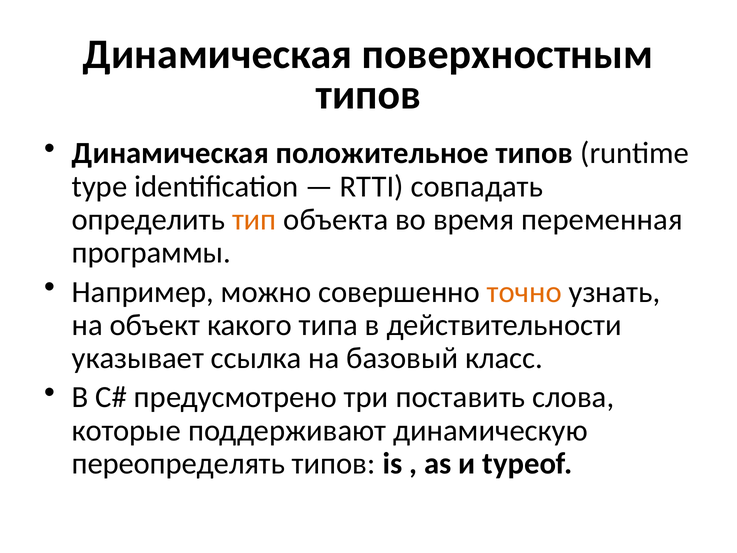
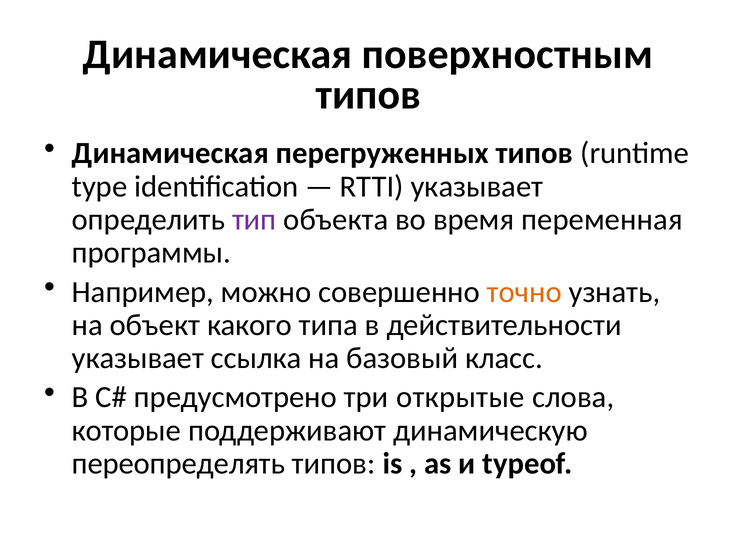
положительное: положительное -> перегруженных (382, 153)
RTTI совпадать: совпадать -> указывает (477, 186)
тип colour: orange -> purple (254, 220)
поставить: поставить -> открытые (460, 397)
